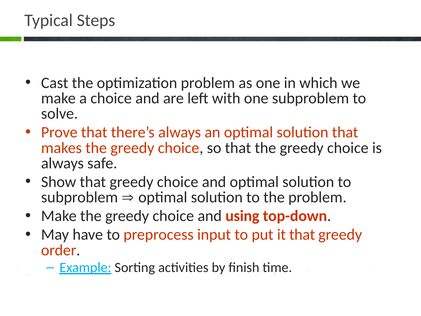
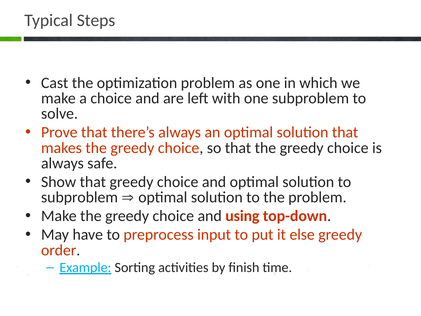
it that: that -> else (302, 235)
